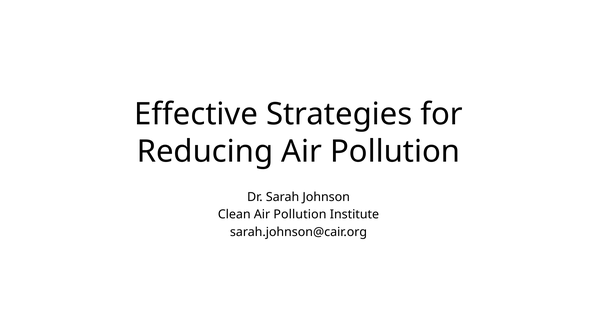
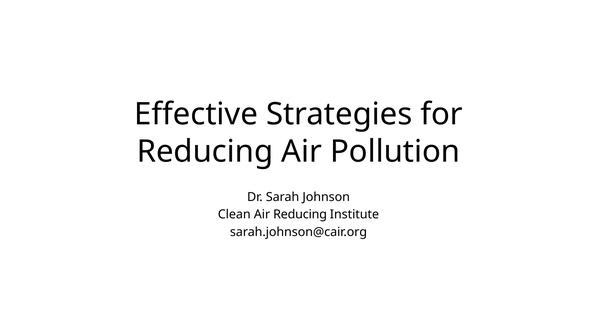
Clean Air Pollution: Pollution -> Reducing (300, 214)
